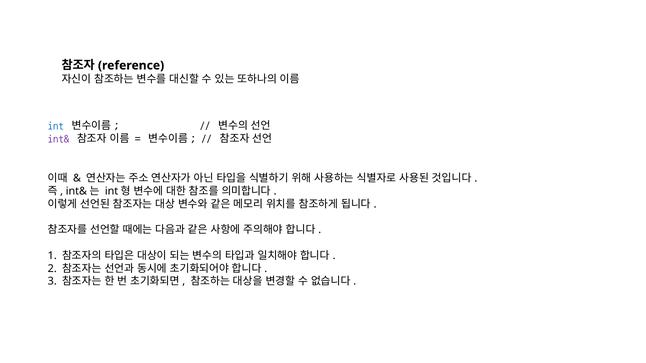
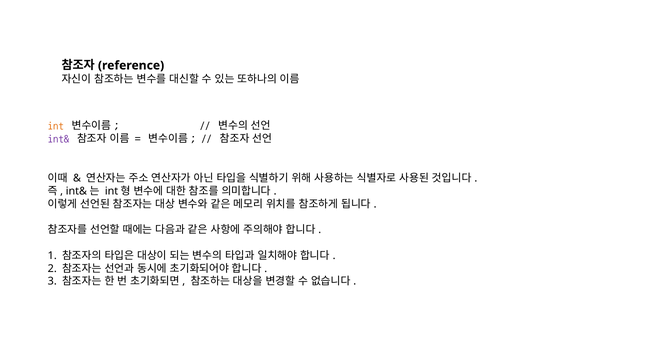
int colour: blue -> orange (56, 126)
